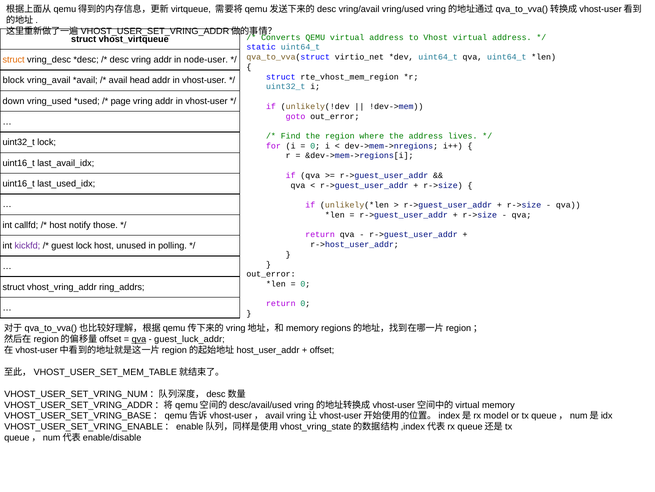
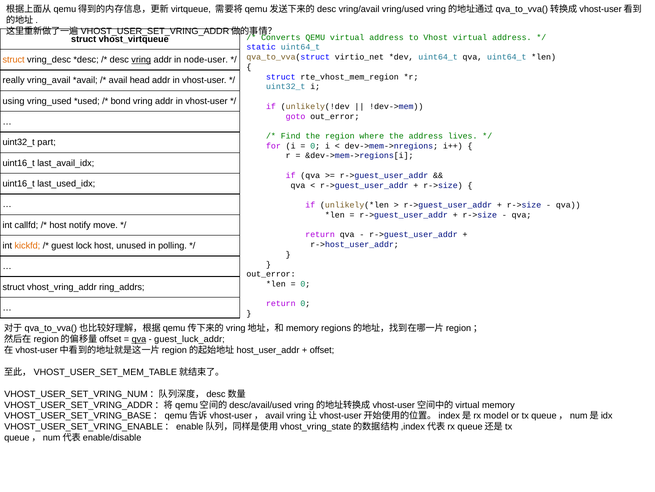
vring underline: none -> present (141, 60)
block: block -> really (14, 80)
down: down -> using (14, 101)
page: page -> bond (121, 101)
uint32_t lock: lock -> part (47, 142)
those: those -> move (106, 225)
kickfd colour: purple -> orange (27, 245)
